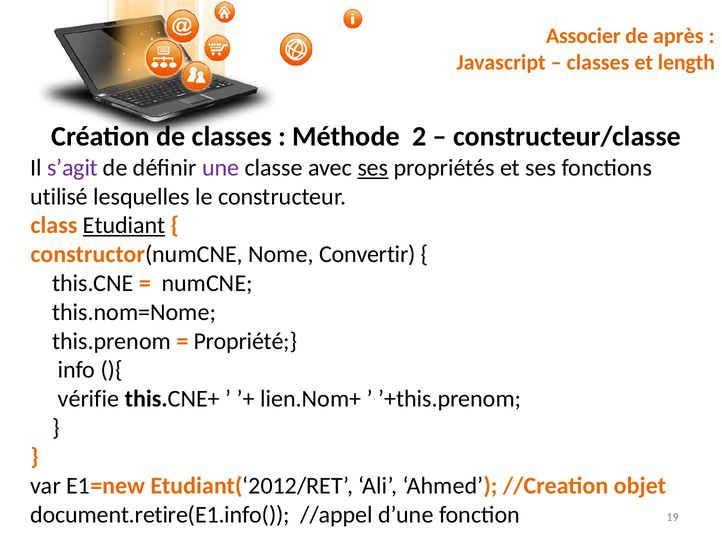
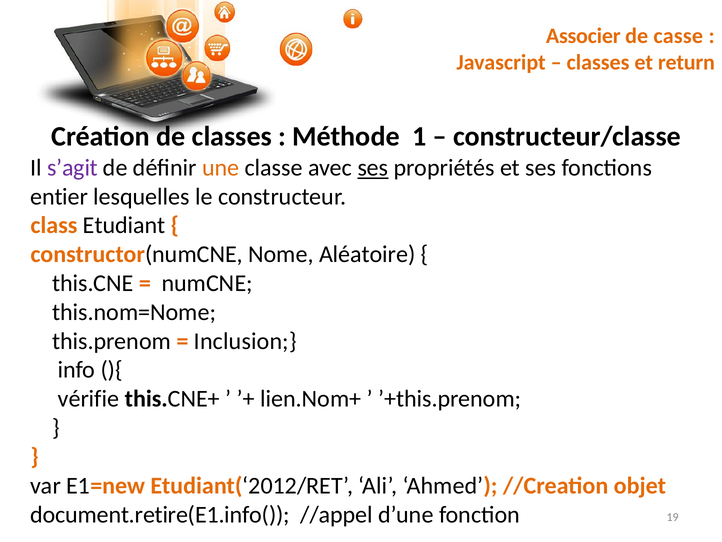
après: après -> casse (678, 36)
length: length -> return (686, 62)
2: 2 -> 1 (419, 136)
une colour: purple -> orange (221, 168)
utilisé: utilisé -> entier (59, 196)
Etudiant underline: present -> none (124, 225)
Convertir: Convertir -> Aléatoire (367, 254)
Propriété: Propriété -> Inclusion (245, 341)
